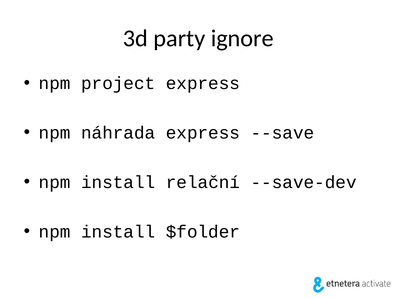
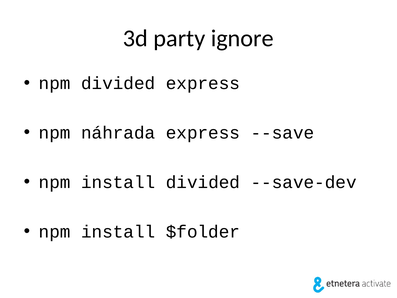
npm project: project -> divided (118, 83)
install relační: relační -> divided (203, 182)
